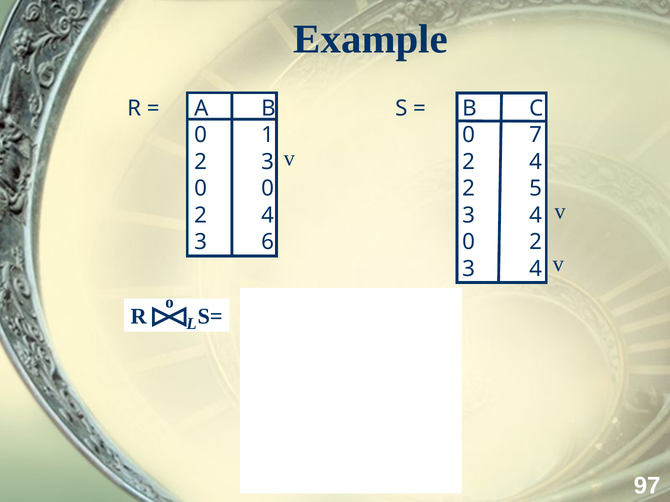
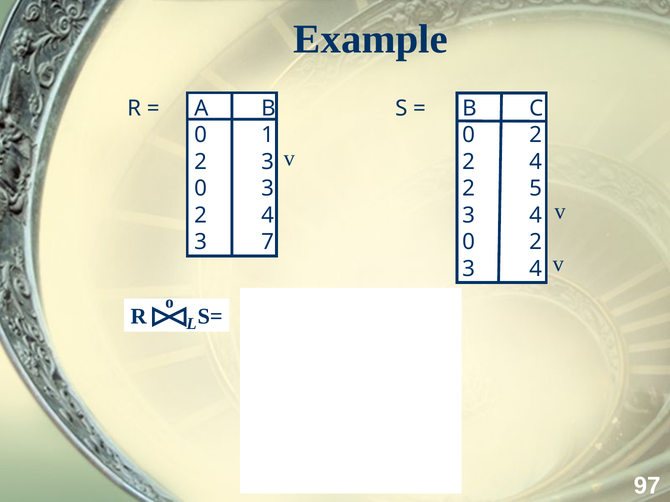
1 0 7: 7 -> 2 (536, 135)
0 0: 0 -> 3 (268, 189)
6: 6 -> 7 (268, 242)
